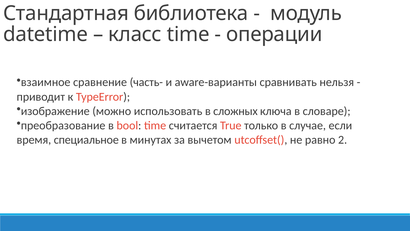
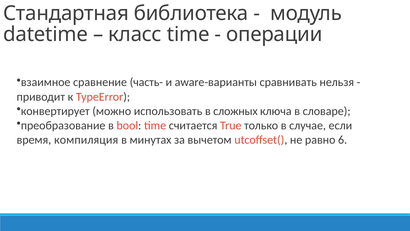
изображение: изображение -> конвертирует (55, 111)
специальное: специальное -> компиляция (86, 140)
2: 2 -> 6 (343, 140)
